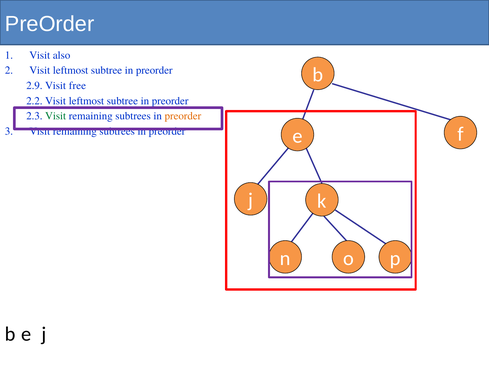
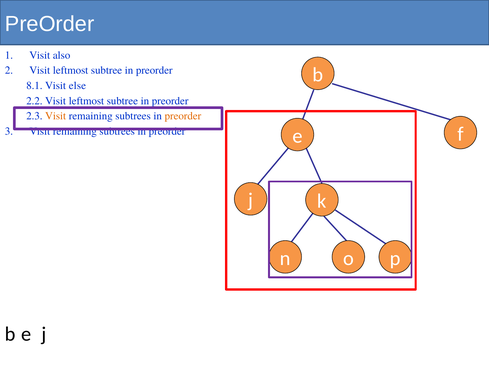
2.9: 2.9 -> 8.1 (34, 85)
free: free -> else (77, 85)
Visit colour: green -> orange (56, 116)
